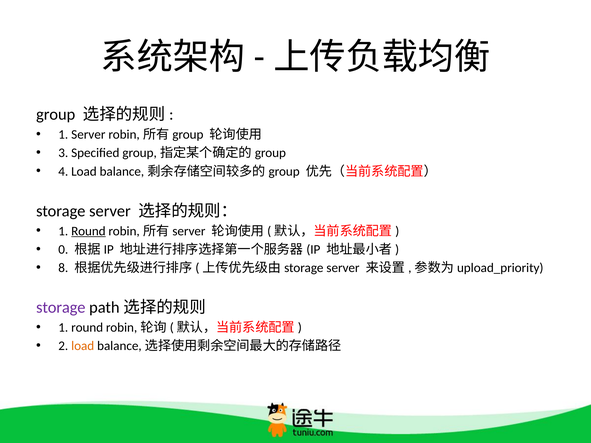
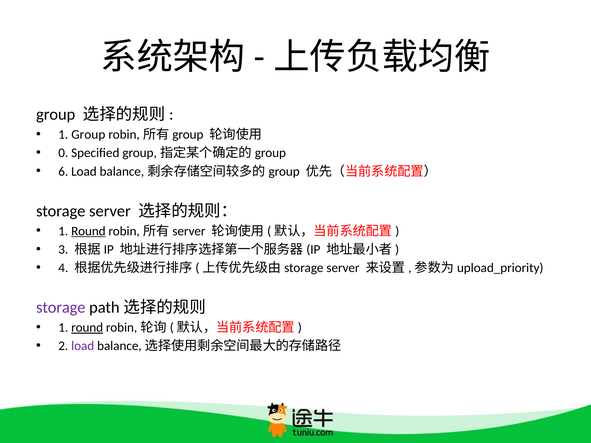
1 Server: Server -> Group (88, 135)
3: 3 -> 0 (63, 153)
4: 4 -> 6 (63, 171)
0: 0 -> 3 (63, 250)
8: 8 -> 4 (63, 268)
round underline: none -> present (87, 328)
load colour: orange -> purple (83, 346)
